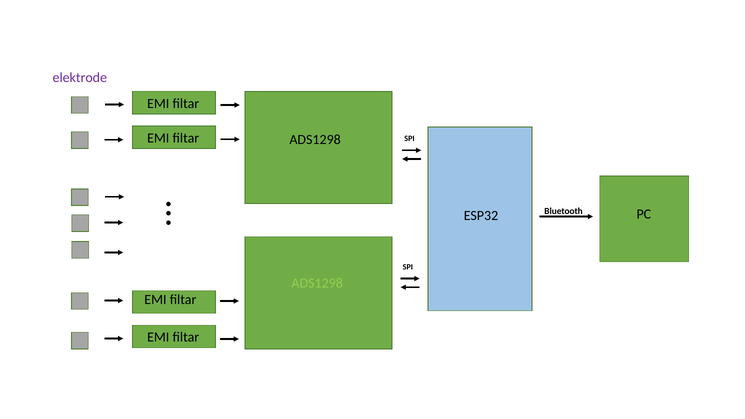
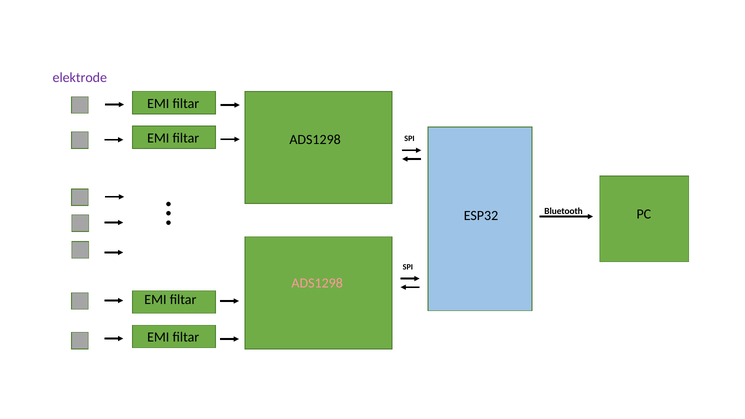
ADS1298 colour: light green -> pink (317, 283)
